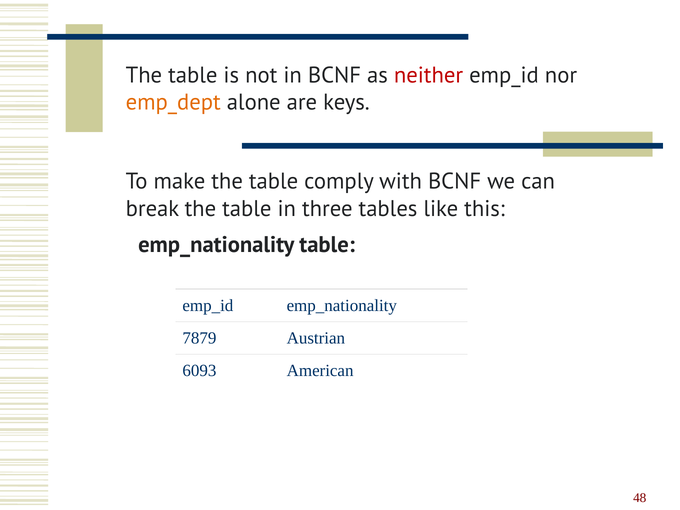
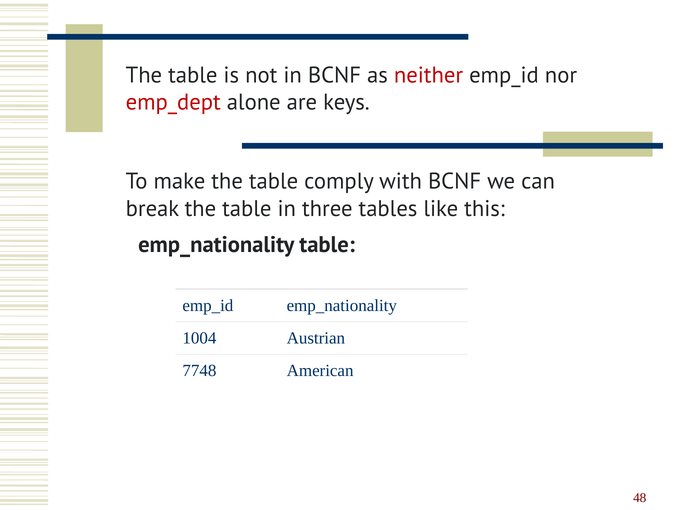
emp_dept colour: orange -> red (173, 102)
7879: 7879 -> 1004 (199, 338)
6093: 6093 -> 7748 (199, 371)
